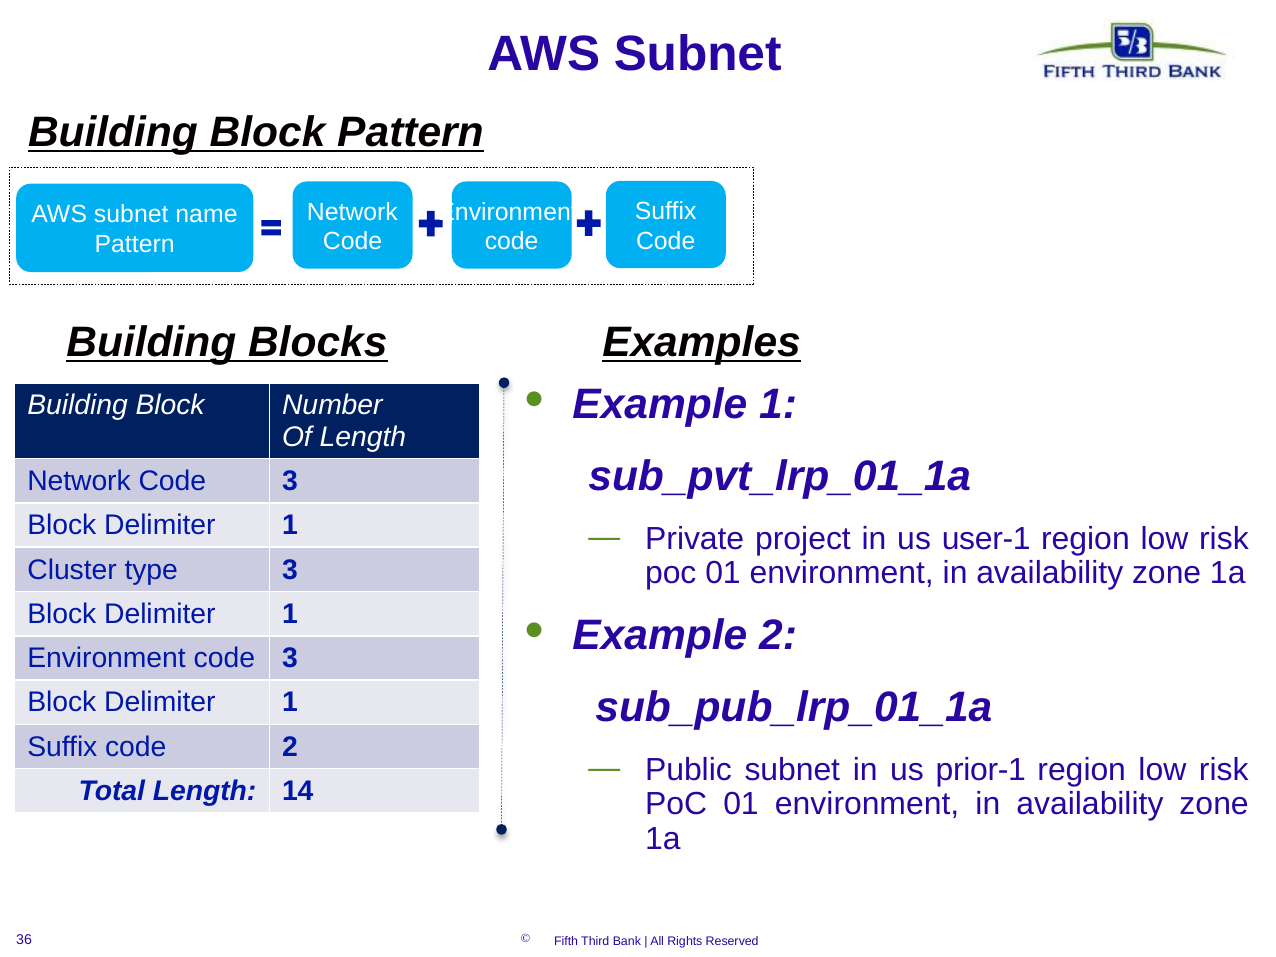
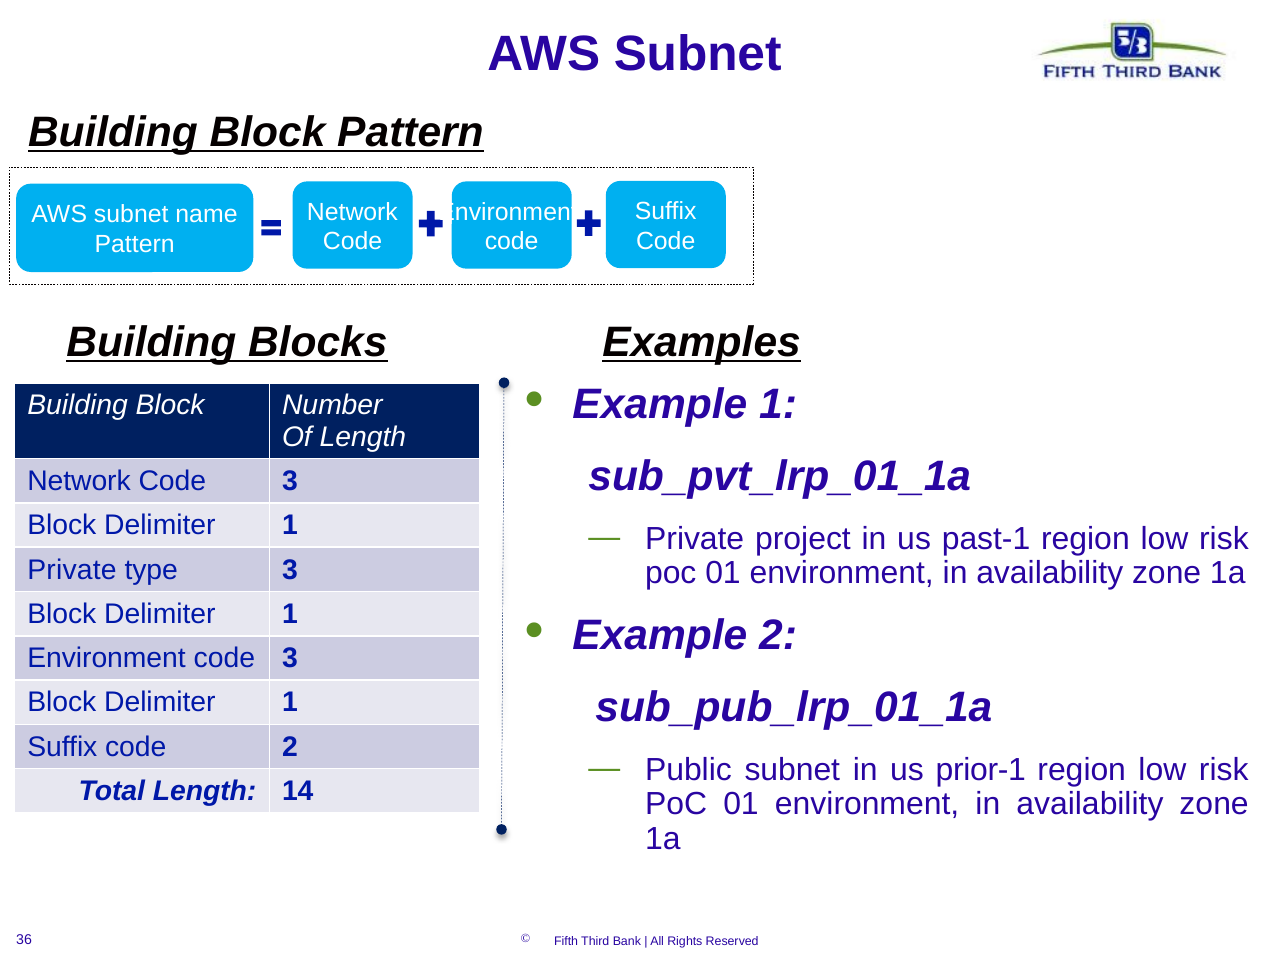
user-1: user-1 -> past-1 (986, 539)
Cluster: Cluster -> Private (72, 570)
